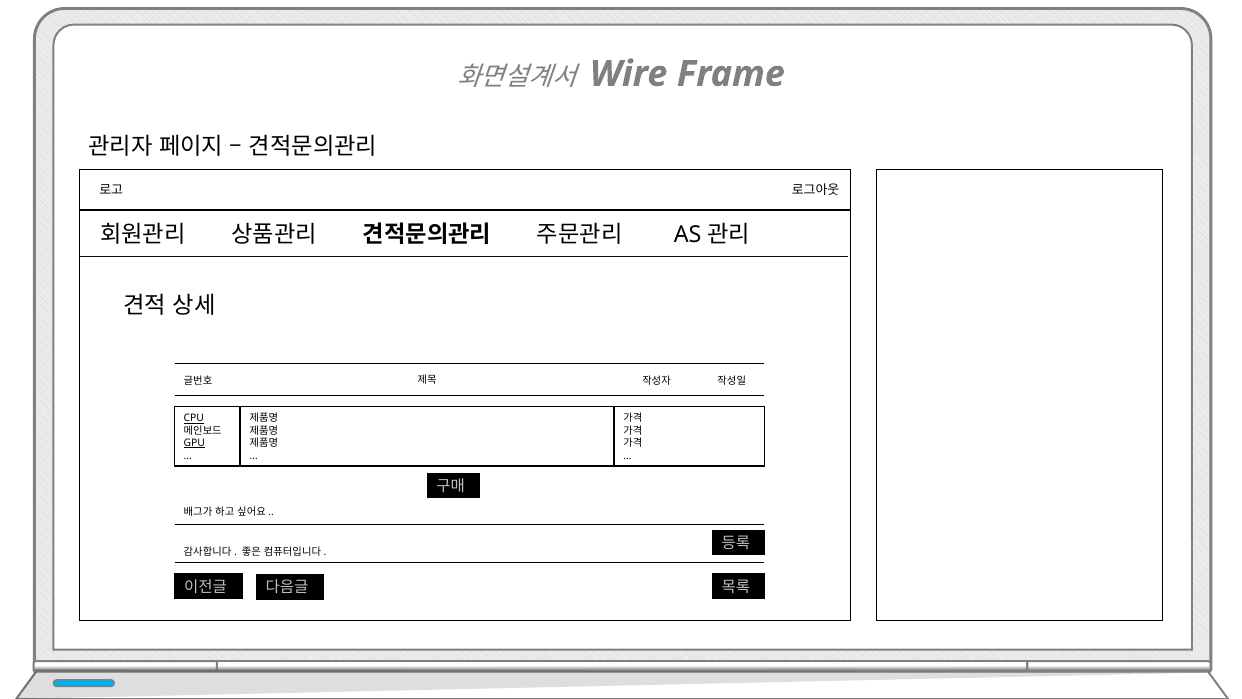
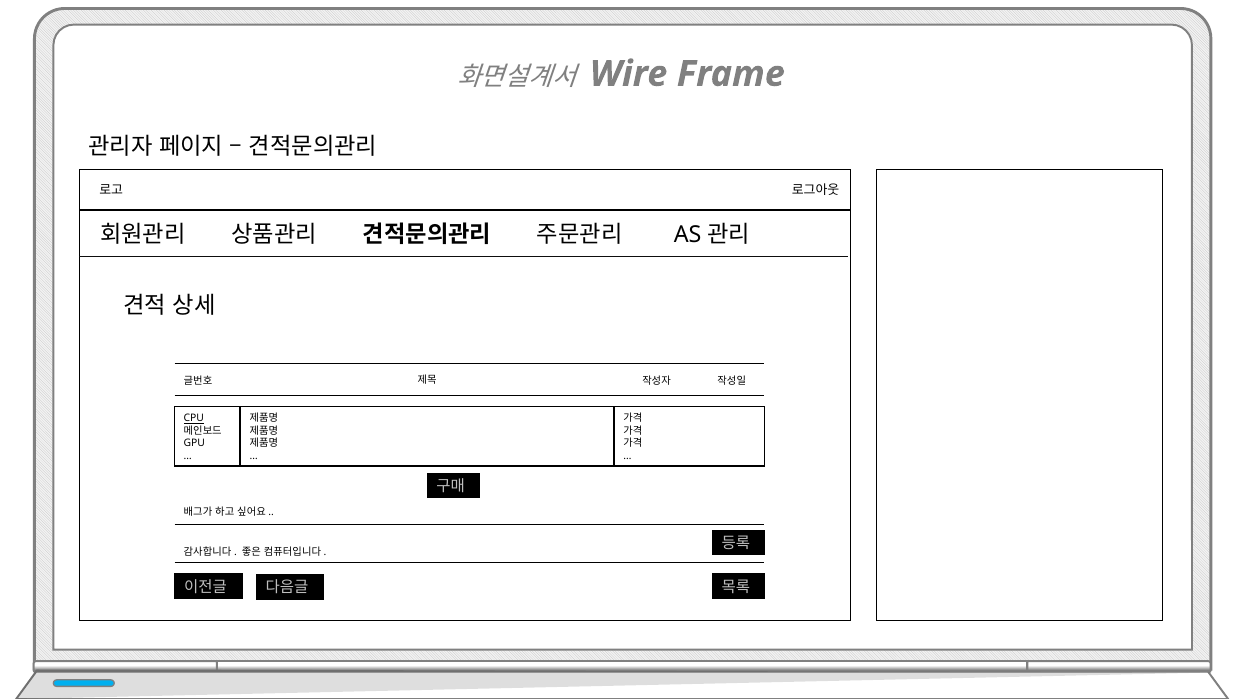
GPU underline: present -> none (194, 443)
